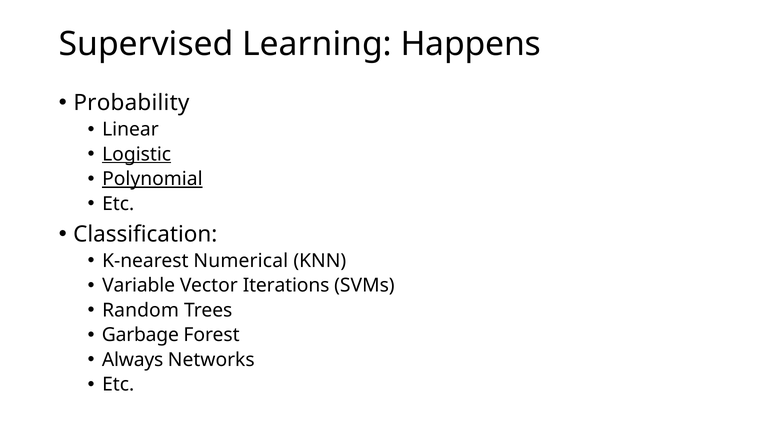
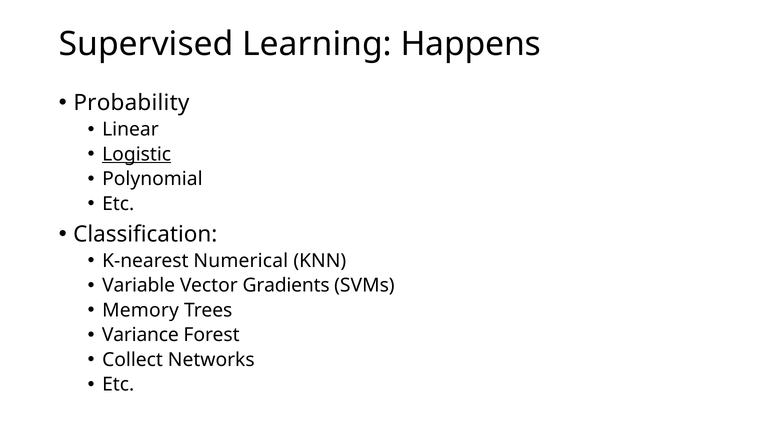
Polynomial underline: present -> none (152, 179)
Iterations: Iterations -> Gradients (286, 286)
Random: Random -> Memory (140, 311)
Garbage: Garbage -> Variance (140, 336)
Always: Always -> Collect (133, 360)
